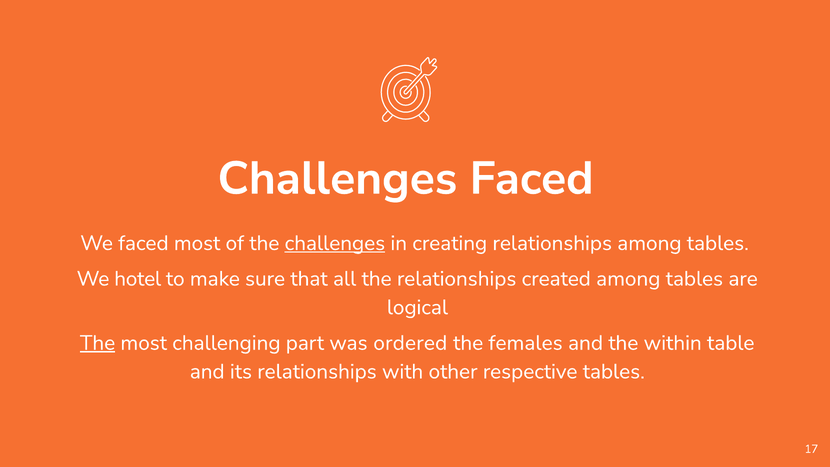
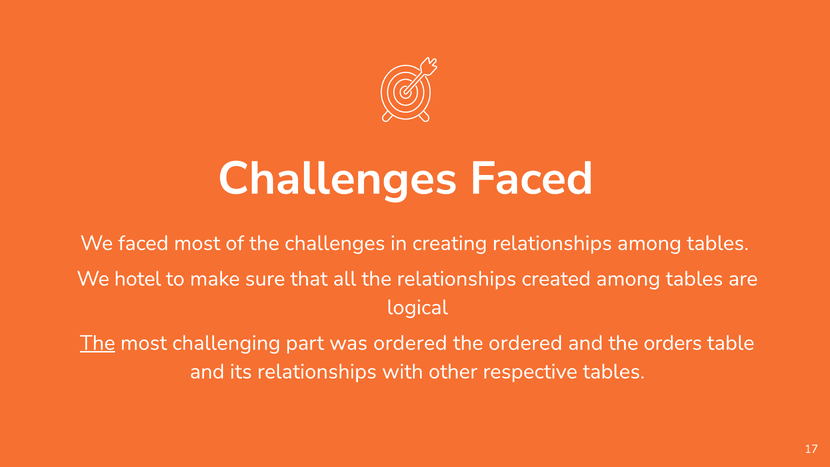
challenges underline: present -> none (335, 243)
the females: females -> ordered (526, 343)
within: within -> orders (673, 343)
